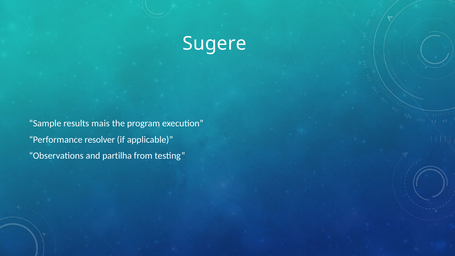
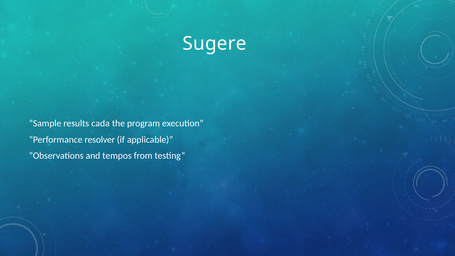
mais: mais -> cada (101, 123)
partilha: partilha -> tempos (117, 156)
